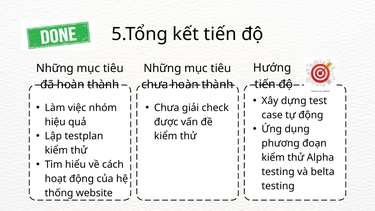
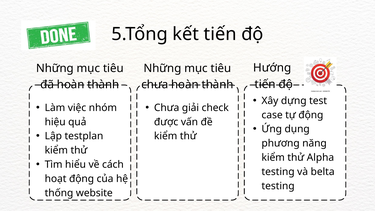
đoạn: đoạn -> năng (314, 143)
